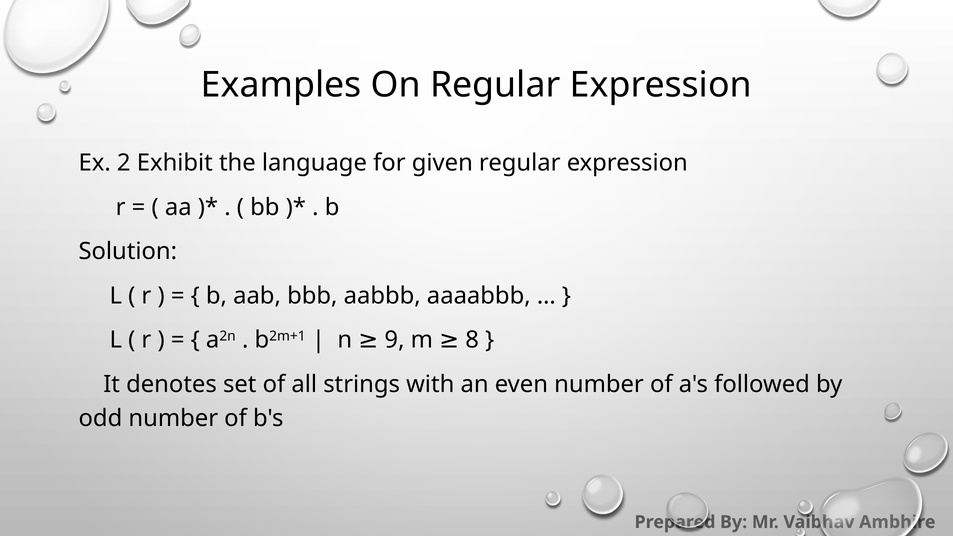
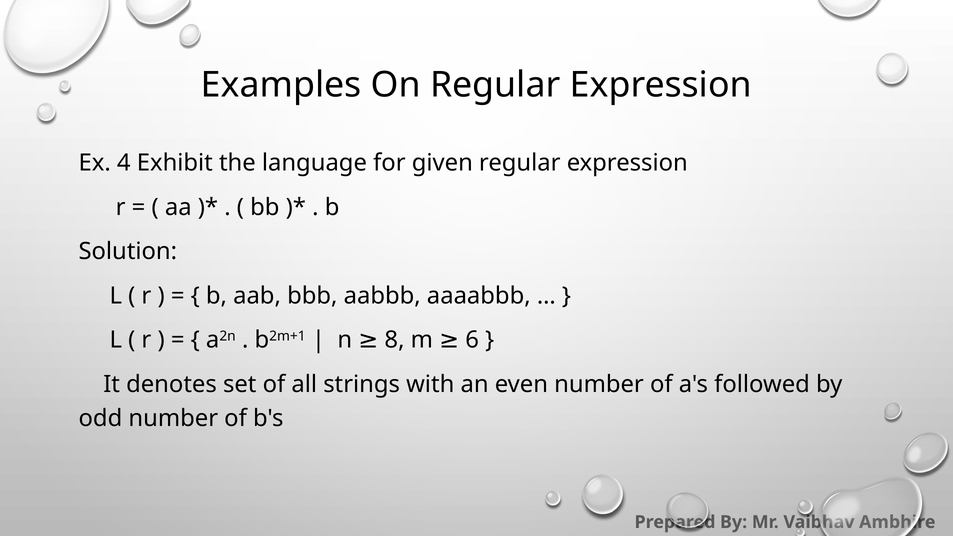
2: 2 -> 4 (124, 163)
9: 9 -> 8 (395, 340)
8: 8 -> 6 (472, 340)
